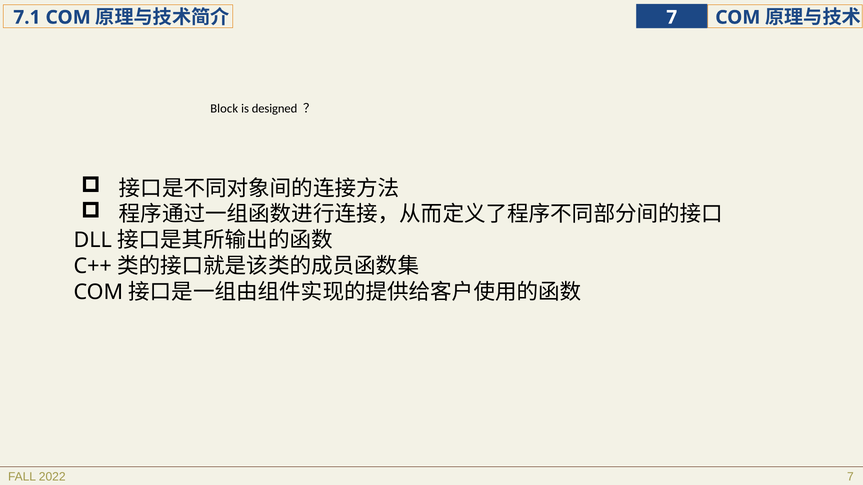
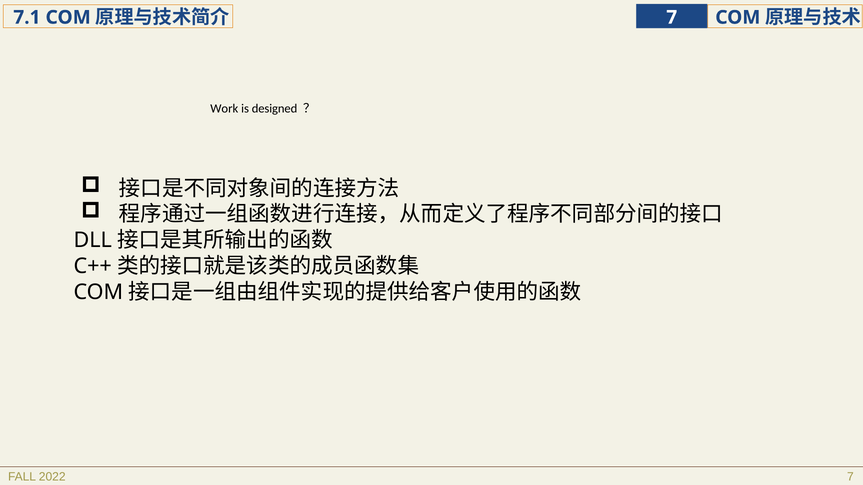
Block: Block -> Work (224, 109)
